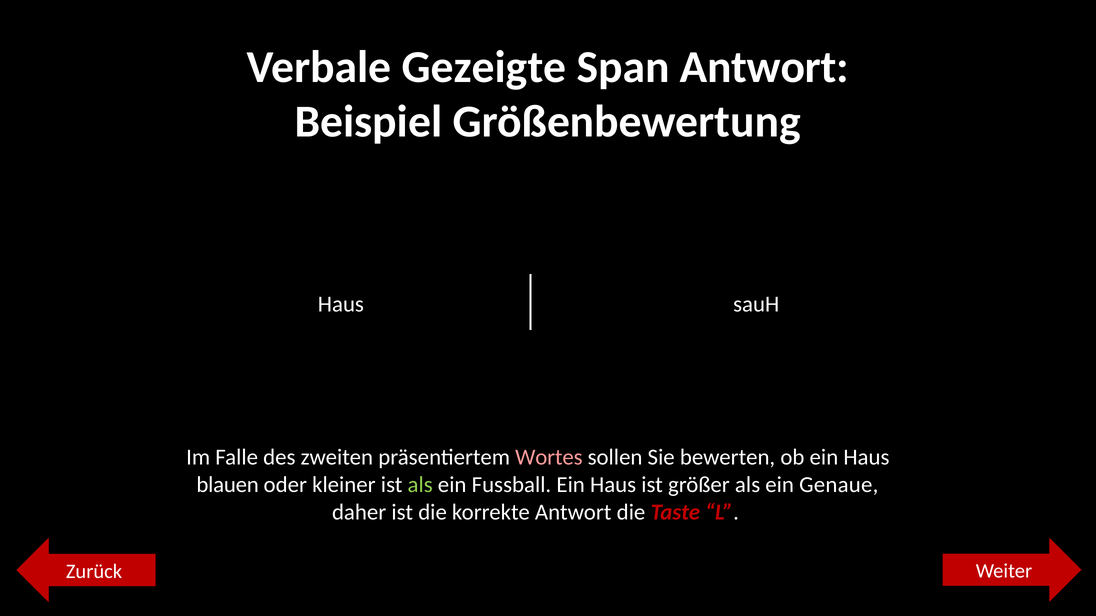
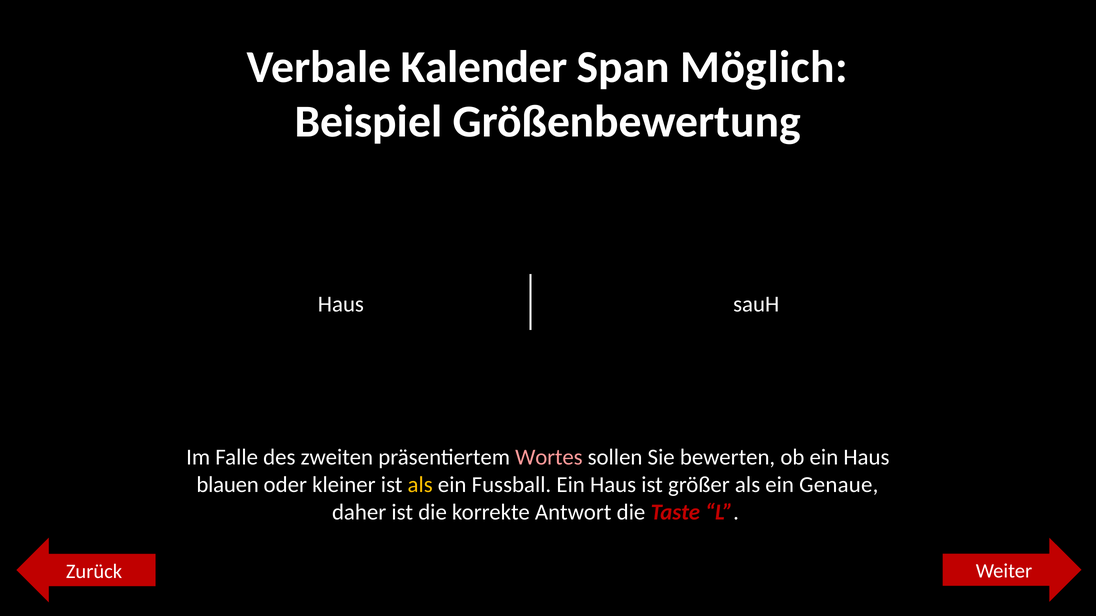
Gezeigte: Gezeigte -> Kalender (484, 67)
Span Antwort: Antwort -> Möglich (764, 67)
als colour: light green -> yellow (420, 485)
